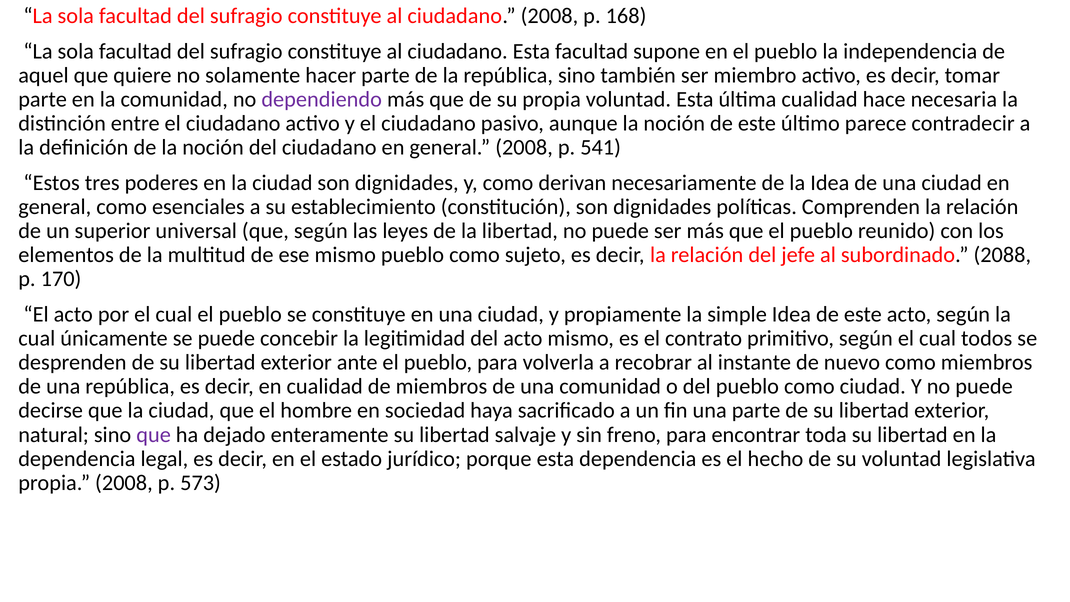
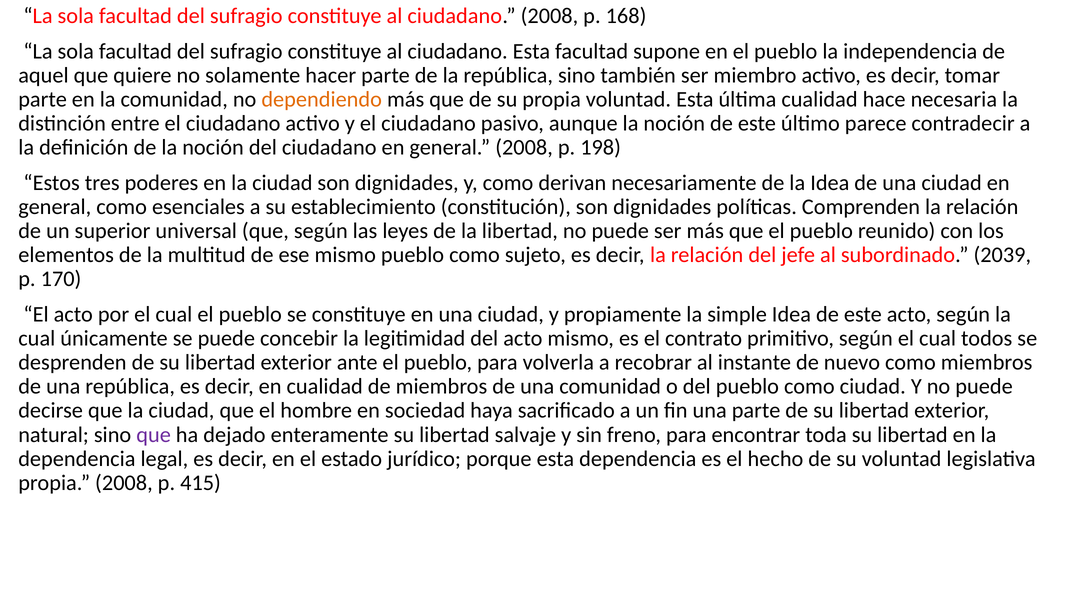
dependiendo colour: purple -> orange (322, 99)
541: 541 -> 198 (601, 147)
2088: 2088 -> 2039 (1002, 255)
573: 573 -> 415 (201, 483)
